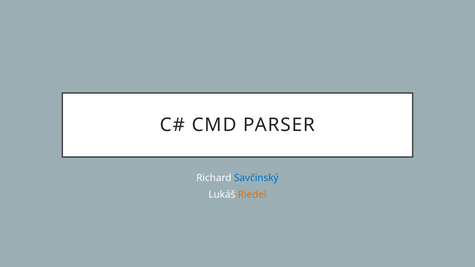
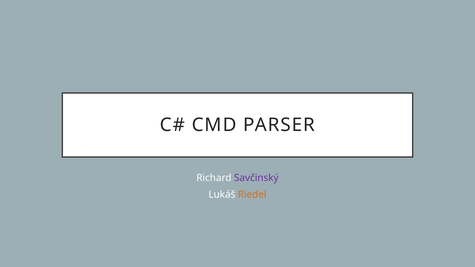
Savčinský colour: blue -> purple (256, 178)
